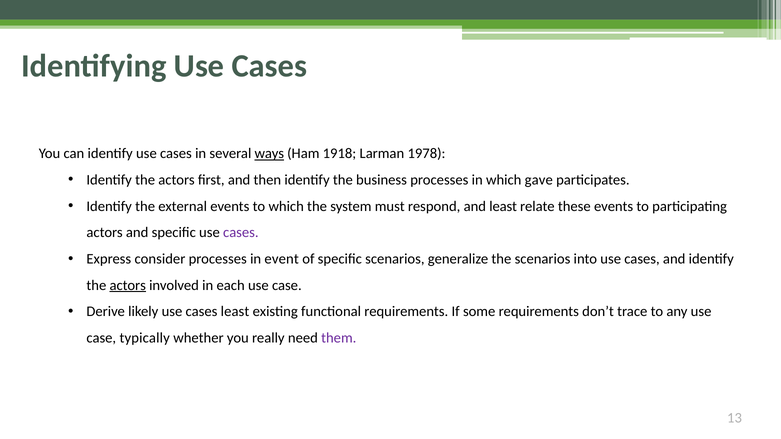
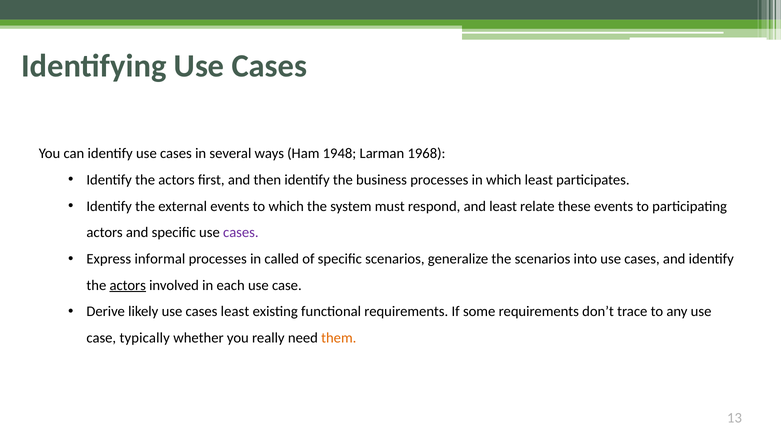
ways underline: present -> none (269, 154)
1918: 1918 -> 1948 (339, 154)
1978: 1978 -> 1968 (427, 154)
which gave: gave -> least (539, 180)
consider: consider -> informal (160, 259)
event: event -> called (282, 259)
them colour: purple -> orange (339, 338)
